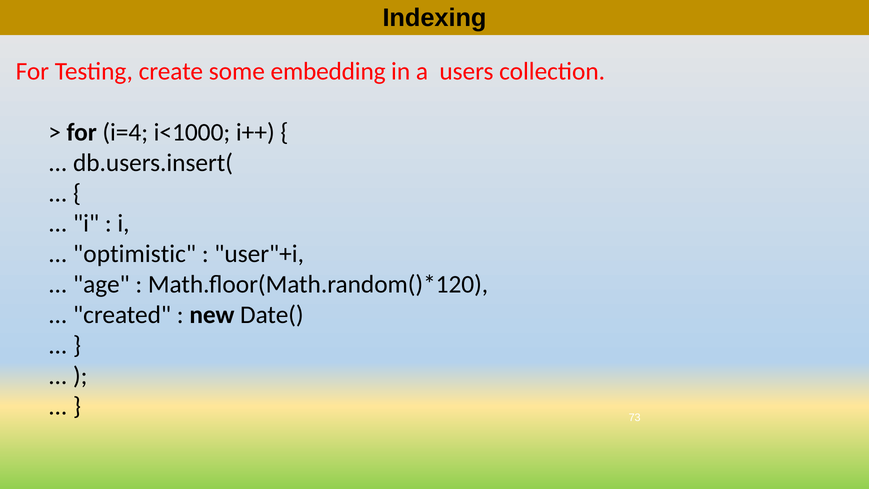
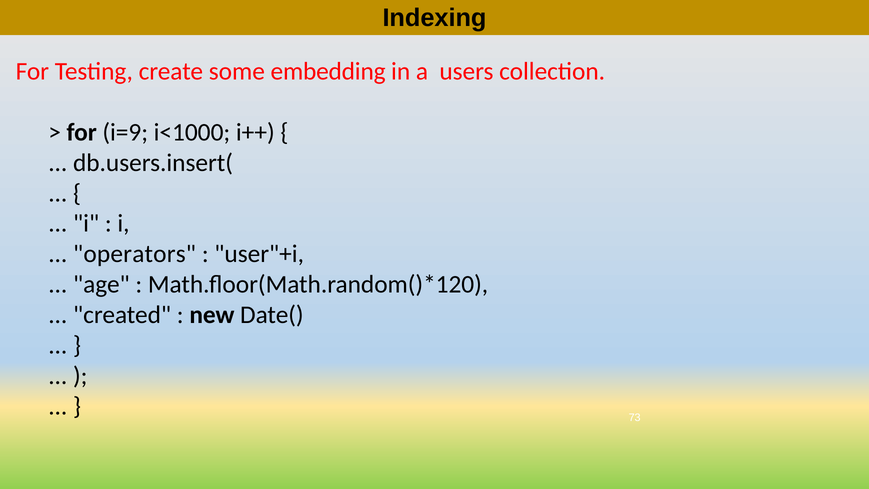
i=4: i=4 -> i=9 (125, 132)
optimistic: optimistic -> operators (135, 254)
